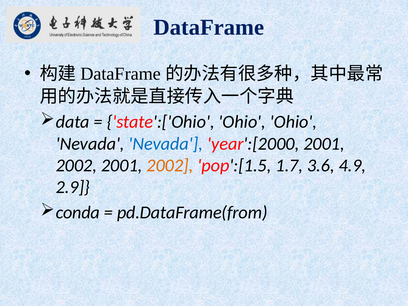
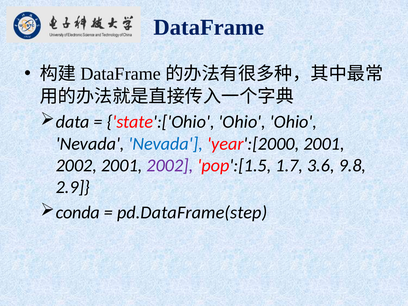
2002 colour: orange -> purple (170, 166)
4.9: 4.9 -> 9.8 (352, 166)
pd.DataFrame(from: pd.DataFrame(from -> pd.DataFrame(step (192, 213)
